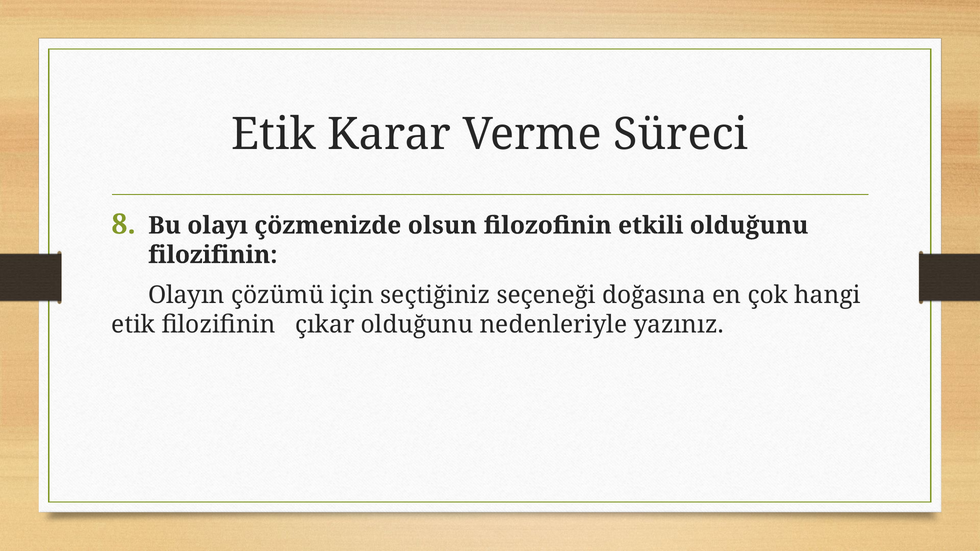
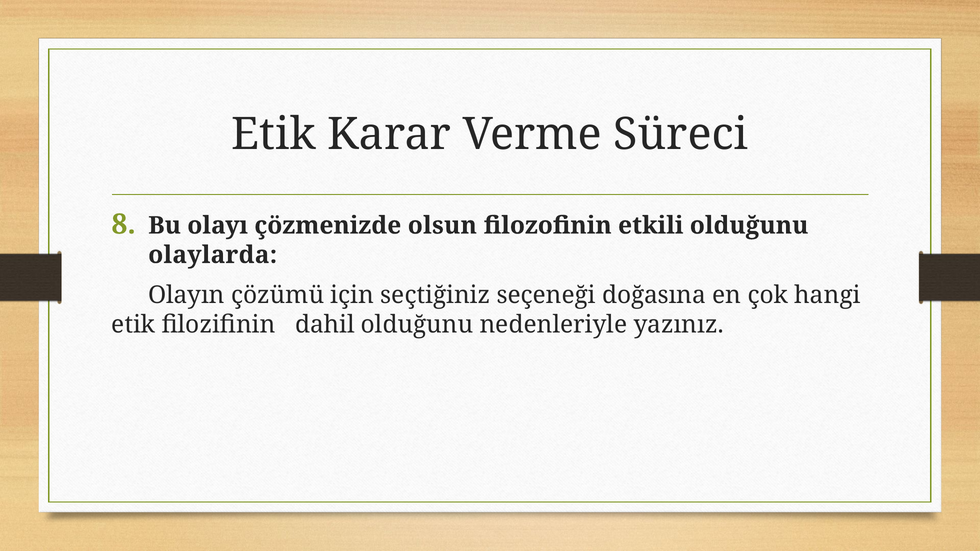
filozifinin: filozifinin -> olaylarda (213, 255)
çıkar: çıkar -> dahil (325, 325)
